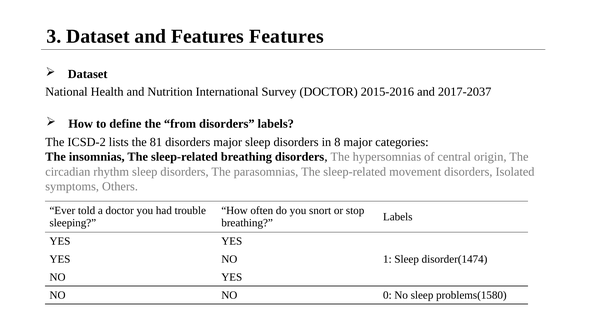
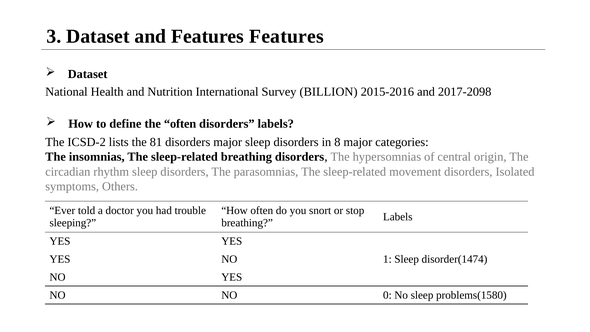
Survey DOCTOR: DOCTOR -> BILLION (329, 92)
2017-2037: 2017-2037 -> 2017-2098 (465, 92)
the from: from -> often (180, 124)
